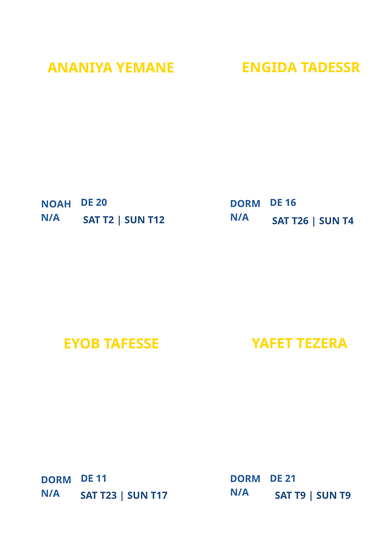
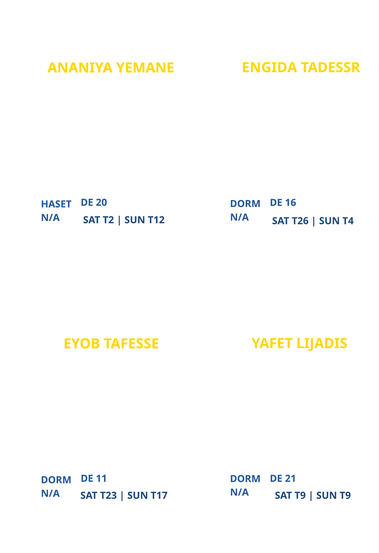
NOAH: NOAH -> HASET (56, 204)
TEZERA: TEZERA -> LIJADIS (322, 344)
